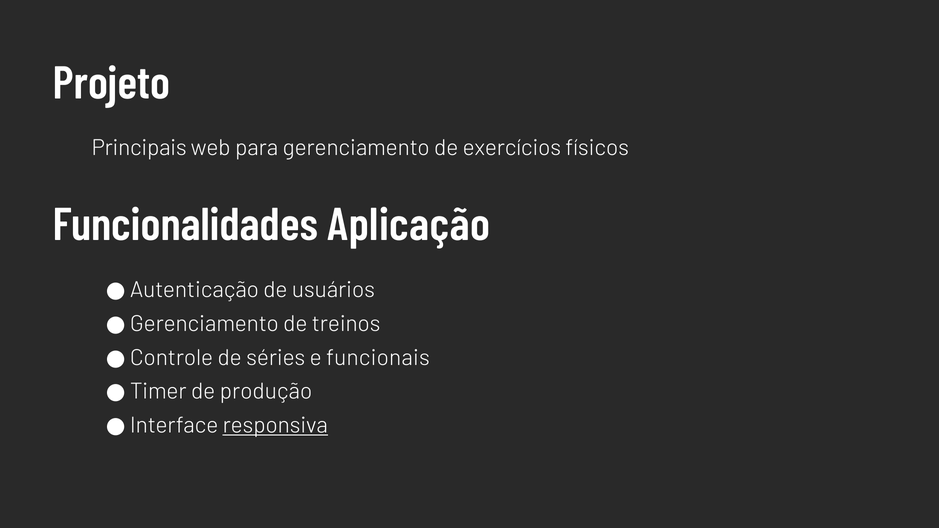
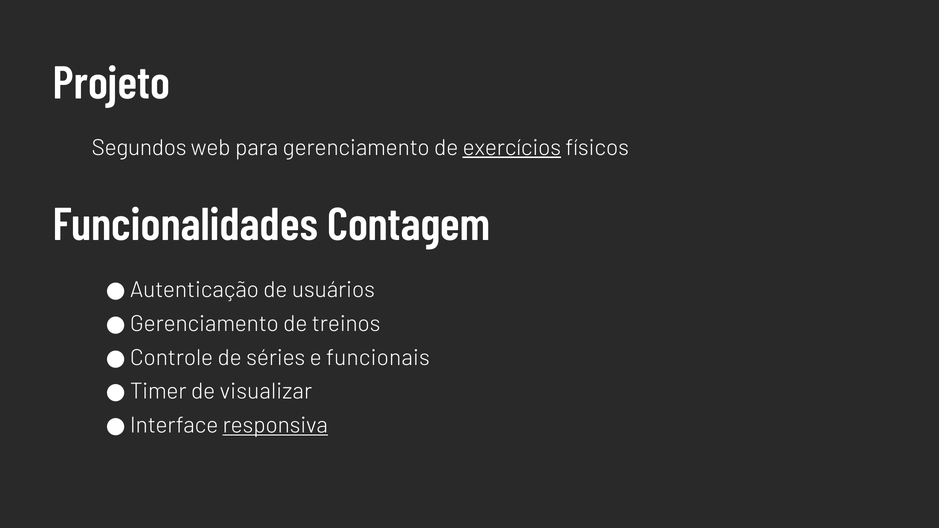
Principais: Principais -> Segundos (139, 148)
exercícios underline: none -> present (512, 148)
Aplicação: Aplicação -> Contagem (409, 225)
produção: produção -> visualizar (266, 392)
